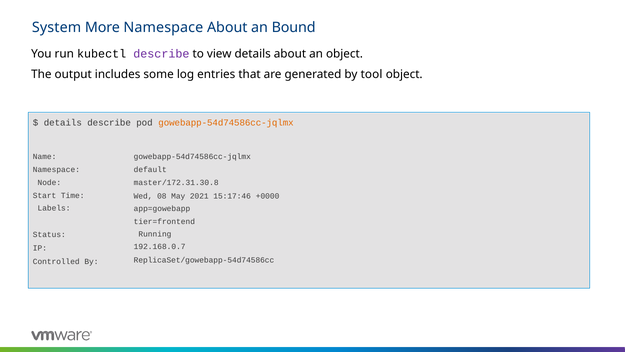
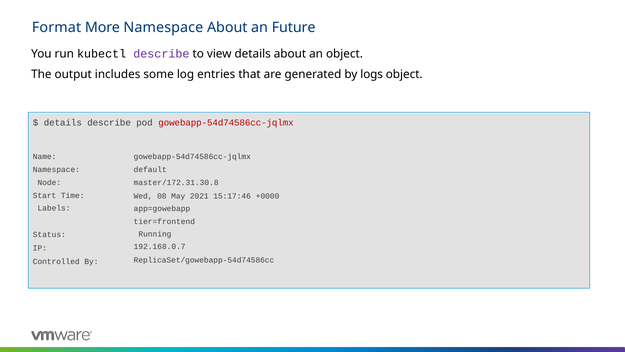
System: System -> Format (57, 27)
Bound: Bound -> Future (294, 27)
tool: tool -> logs (372, 75)
gowebapp-54d74586cc-jqlmx colour: orange -> red (226, 122)
